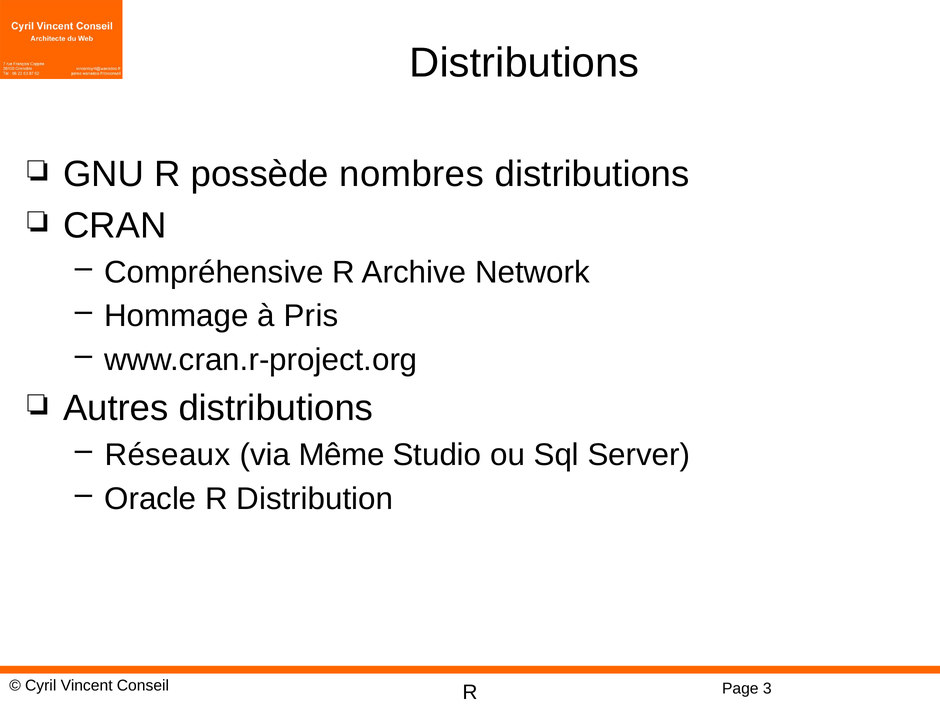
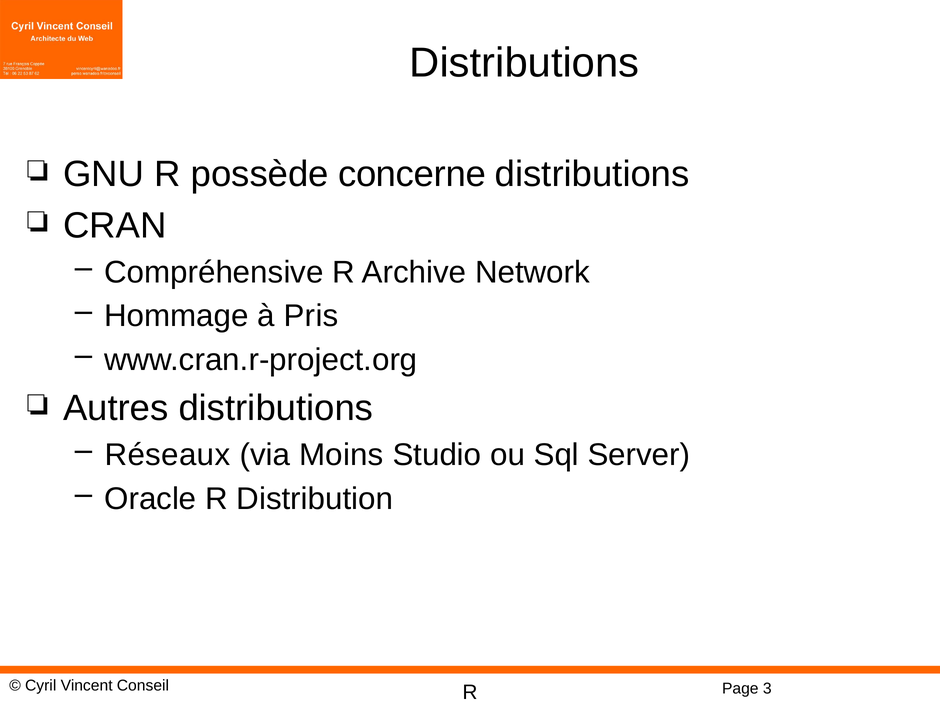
nombres: nombres -> concerne (412, 174)
Même: Même -> Moins (341, 455)
